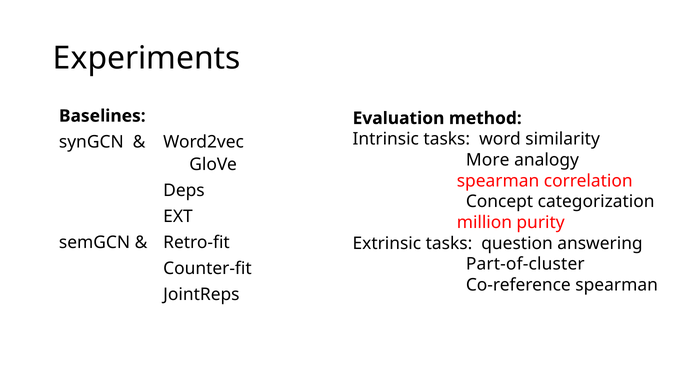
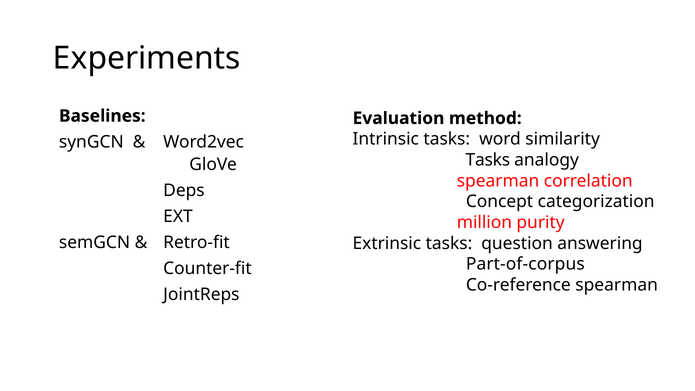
More: More -> Tasks (488, 160)
Part-of-cluster: Part-of-cluster -> Part-of-corpus (525, 264)
